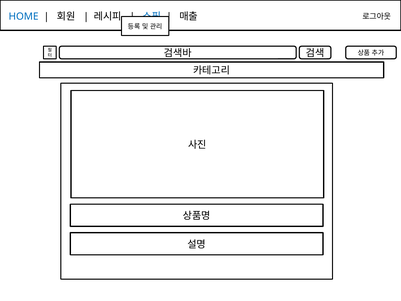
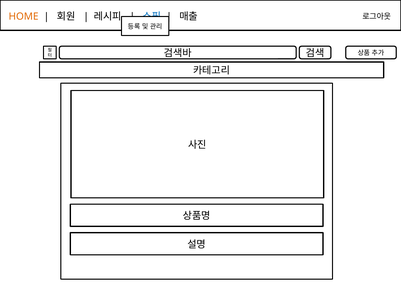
HOME colour: blue -> orange (24, 17)
